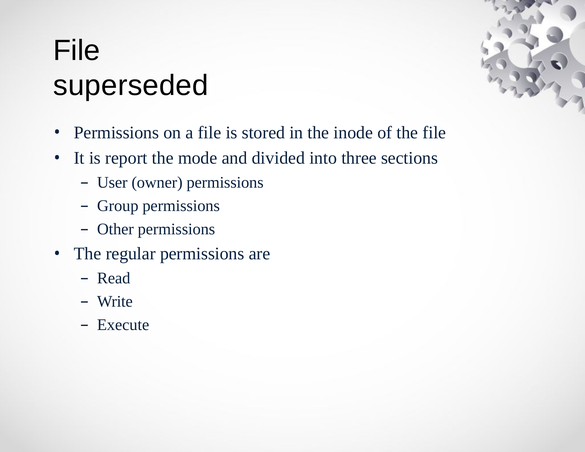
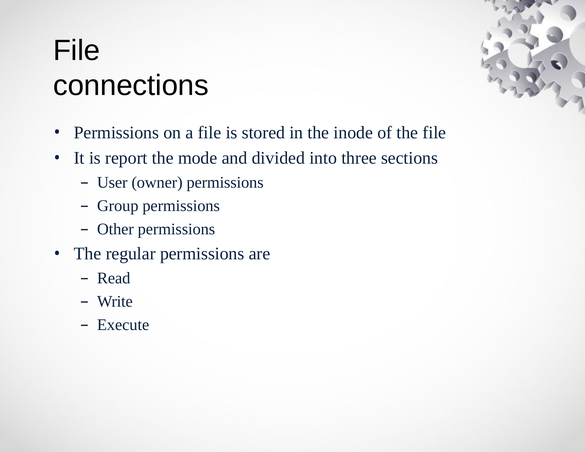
superseded: superseded -> connections (131, 85)
